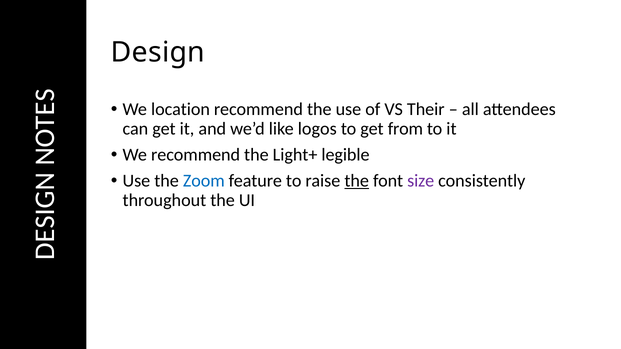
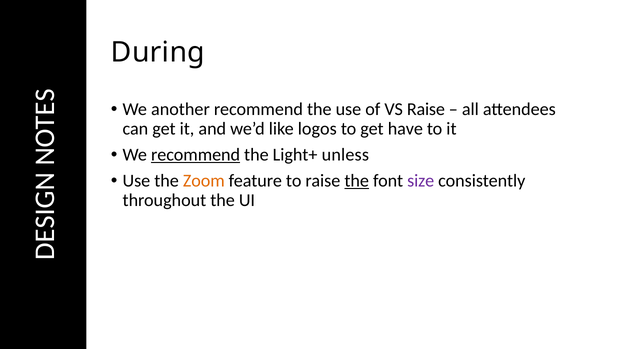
Design: Design -> During (158, 52)
location: location -> another (180, 109)
VS Their: Their -> Raise (426, 109)
from: from -> have (405, 129)
recommend underline: none -> present (196, 155)
legible: legible -> unless (345, 155)
Zoom colour: blue -> orange (204, 181)
